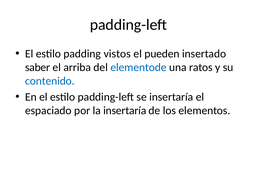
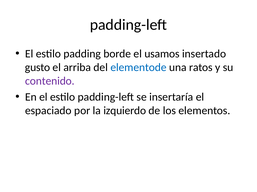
vistos: vistos -> borde (117, 54)
pueden: pueden -> usamos (162, 54)
saber: saber -> gusto (38, 68)
contenido colour: blue -> purple (50, 81)
la insertaría: insertaría -> izquierdo (125, 111)
